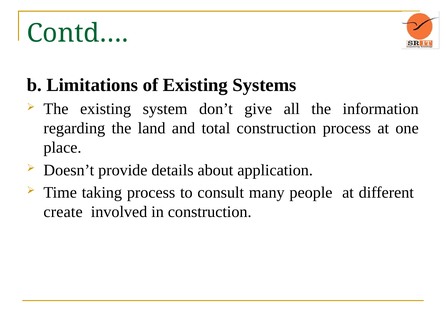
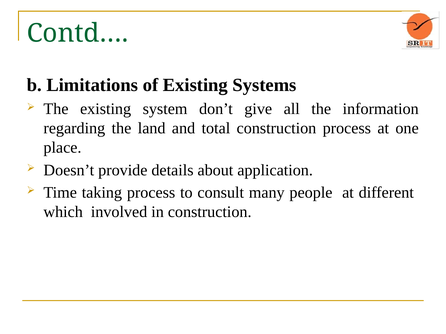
create: create -> which (63, 212)
